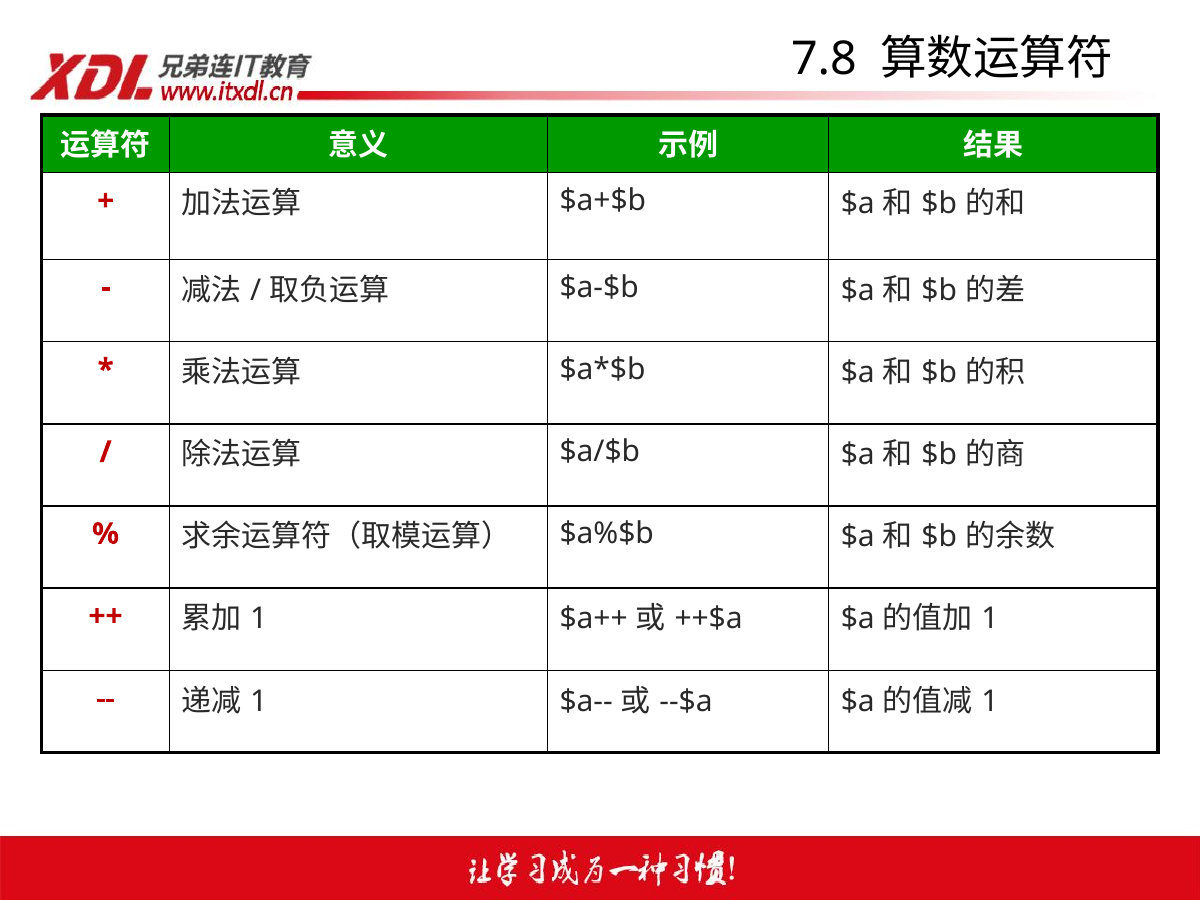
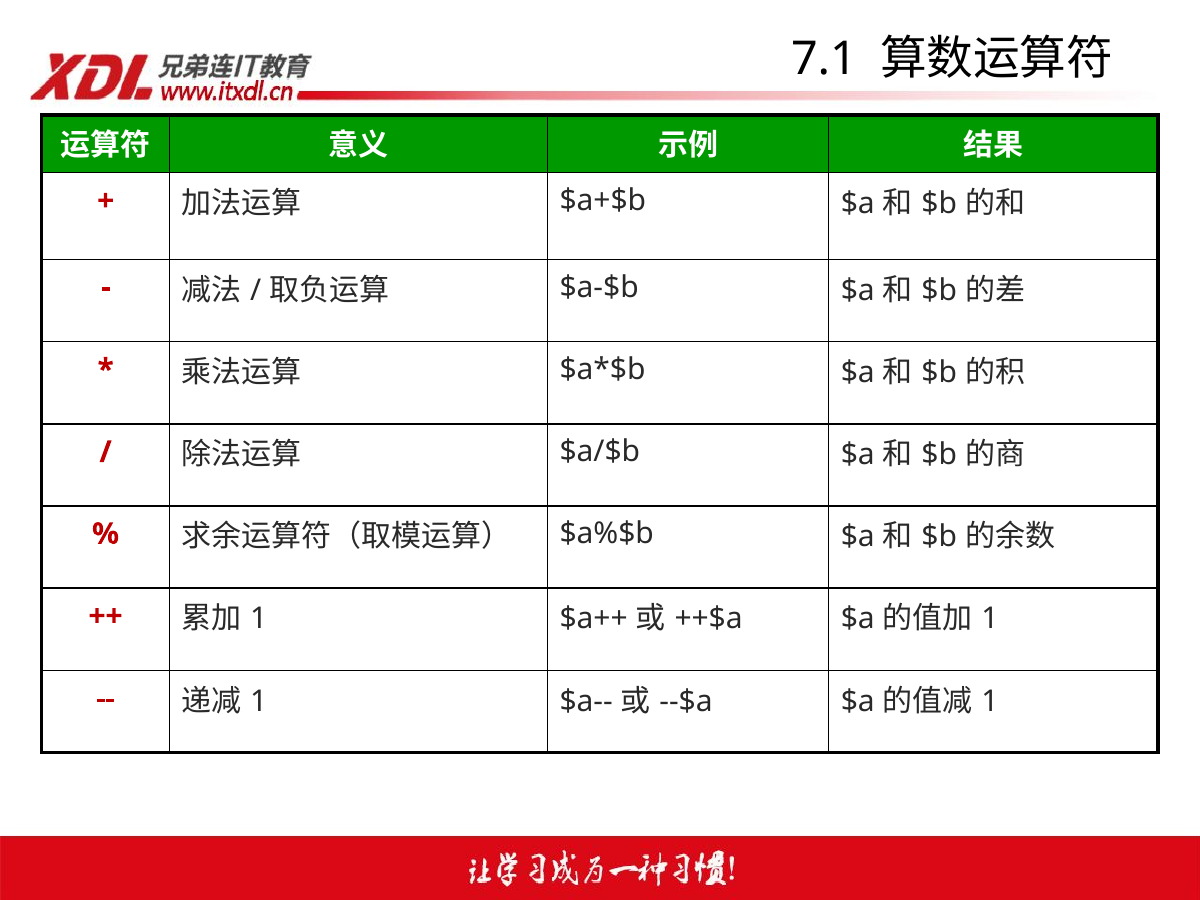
7.8: 7.8 -> 7.1 (824, 59)
